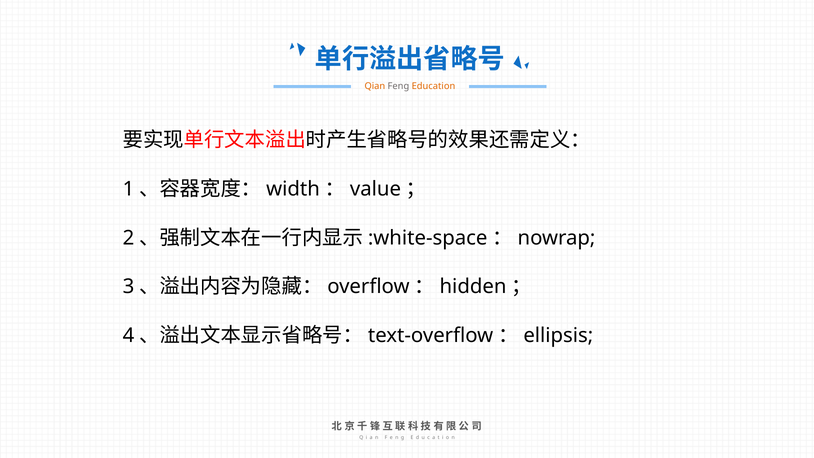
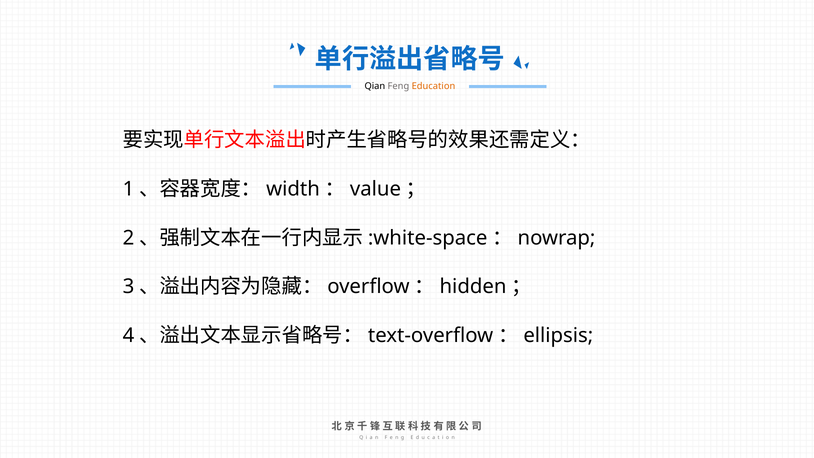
Qian colour: orange -> black (375, 86)
